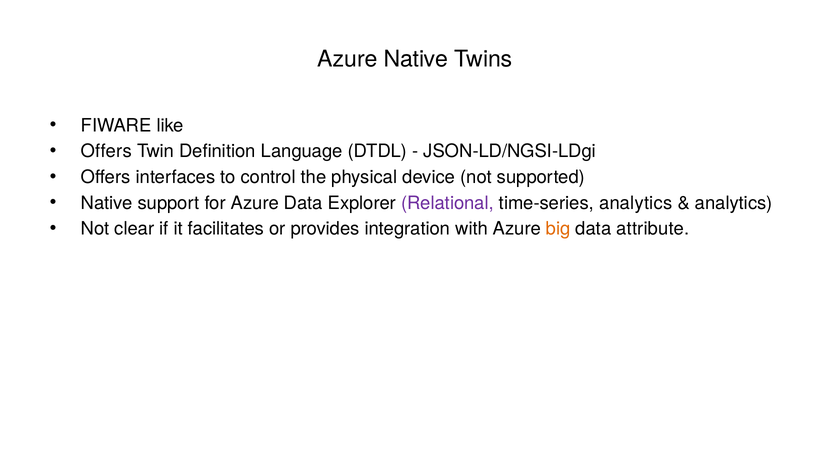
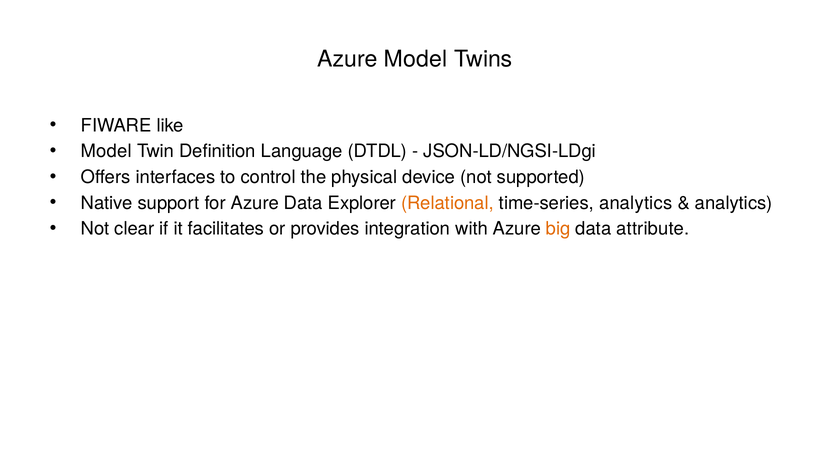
Azure Native: Native -> Model (416, 59)
Offers: Offers -> Model (106, 151)
Relational colour: purple -> orange (447, 203)
